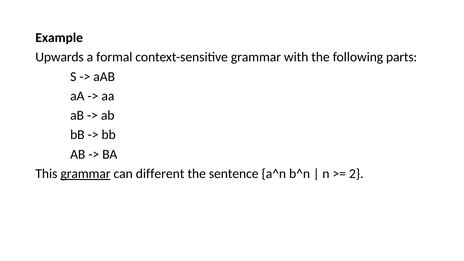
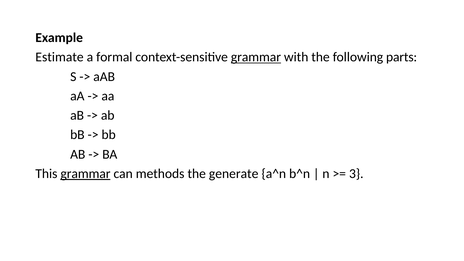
Upwards: Upwards -> Estimate (60, 57)
grammar underline: none -> present (256, 57)
different: different -> methods (160, 174)
sentence: sentence -> generate (234, 174)
2: 2 -> 3 (356, 174)
